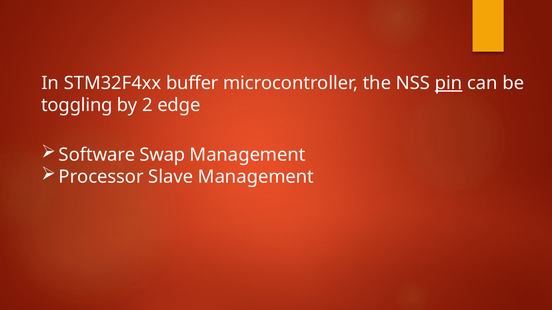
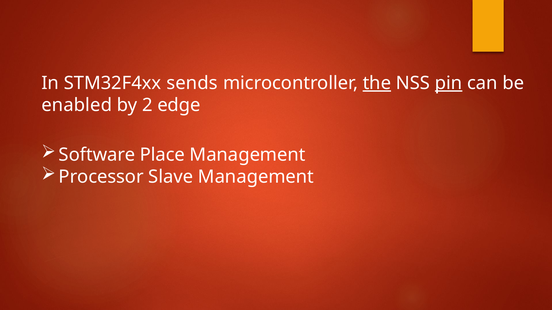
buffer: buffer -> sends (192, 83)
the underline: none -> present (377, 83)
toggling: toggling -> enabled (77, 105)
Swap: Swap -> Place (162, 155)
